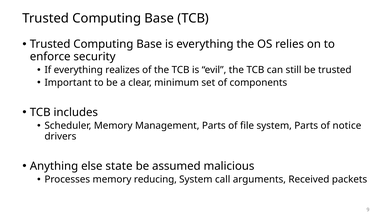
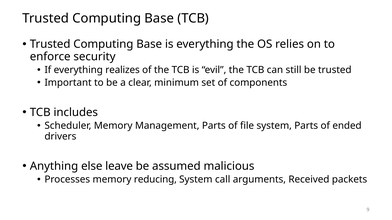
notice: notice -> ended (347, 126)
state: state -> leave (119, 166)
